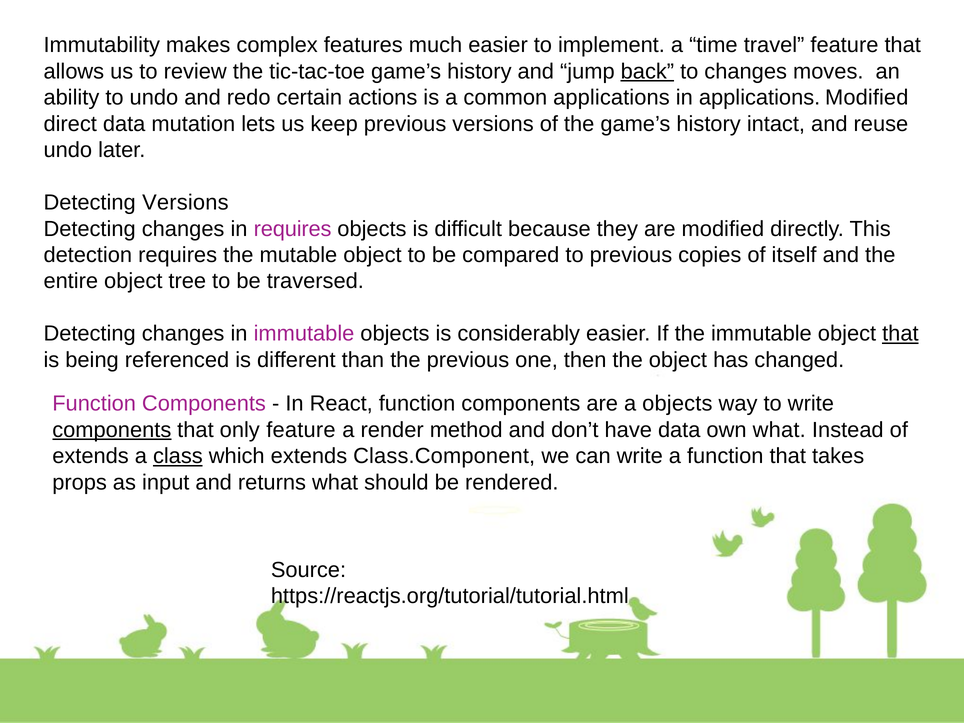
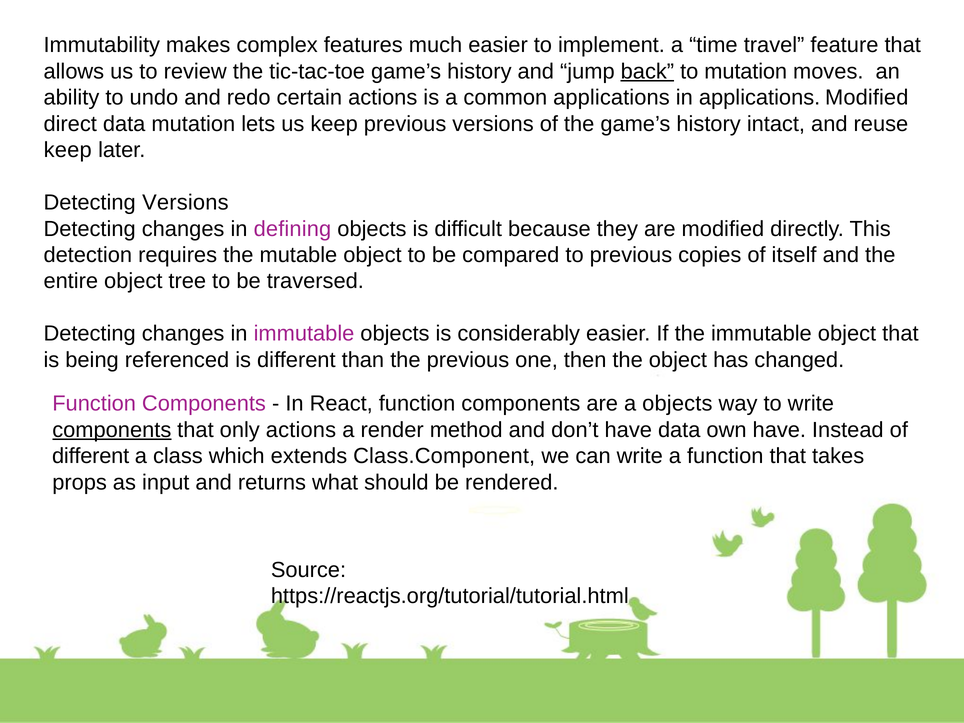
to changes: changes -> mutation (746, 71)
undo: undo -> keep (68, 150)
in requires: requires -> defining (292, 229)
that underline: present -> none (900, 334)
only feature: feature -> actions (301, 430)
own what: what -> have (779, 430)
extends: extends -> different (91, 456)
class underline: present -> none (178, 456)
